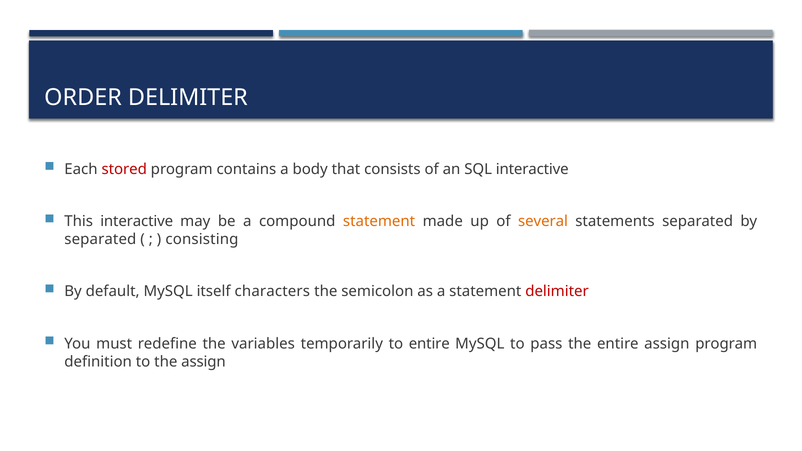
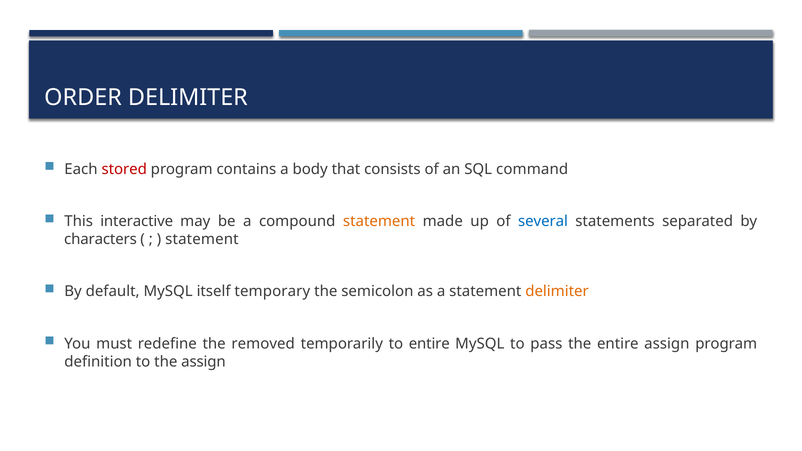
SQL interactive: interactive -> command (532, 169)
several colour: orange -> blue (543, 221)
separated: separated -> characters (100, 239)
consisting: consisting -> statement (202, 239)
characters: characters -> temporary (272, 292)
delimiter colour: red -> orange (557, 292)
variables: variables -> removed (263, 344)
